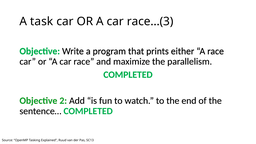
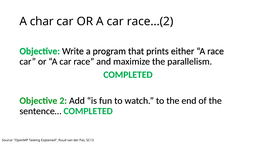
task: task -> char (42, 22)
race…(3: race…(3 -> race…(2 (150, 22)
